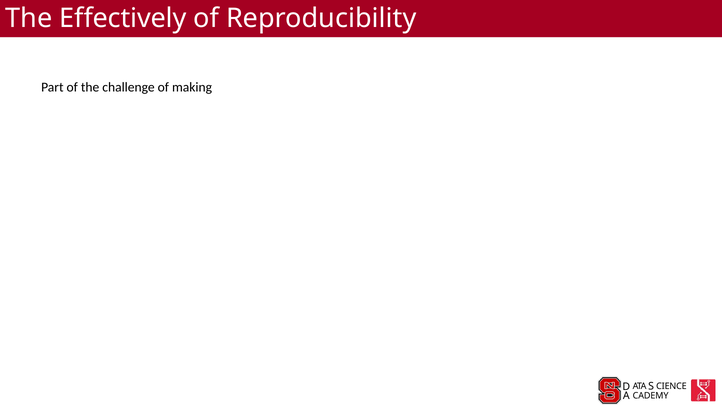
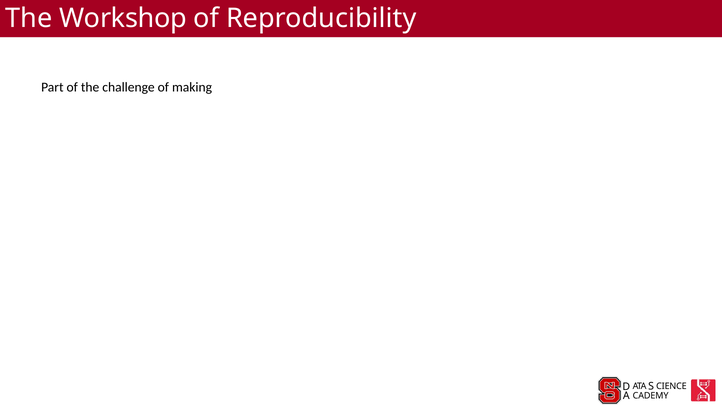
Effectively: Effectively -> Workshop (123, 18)
